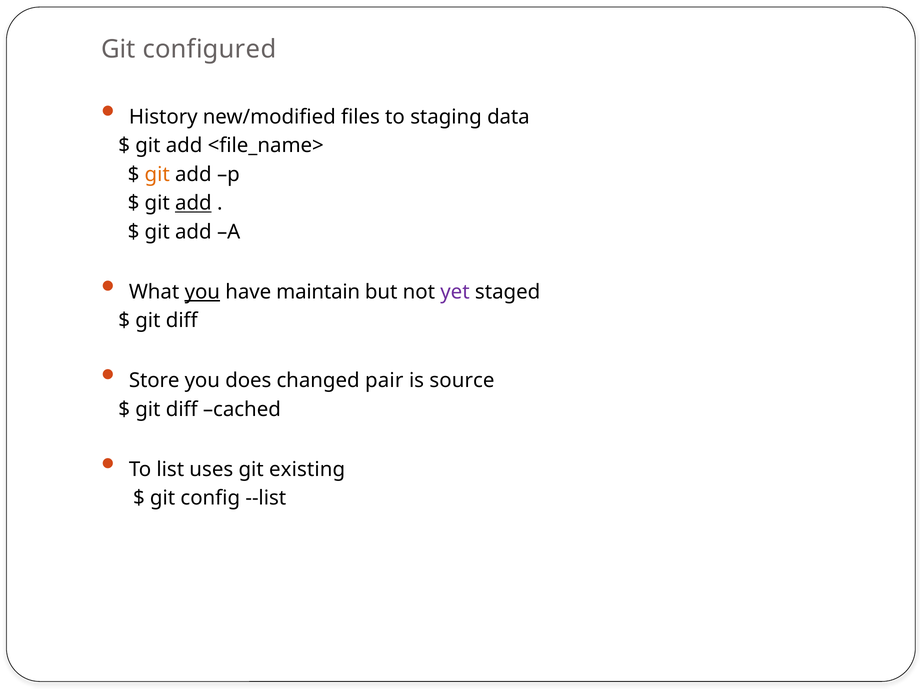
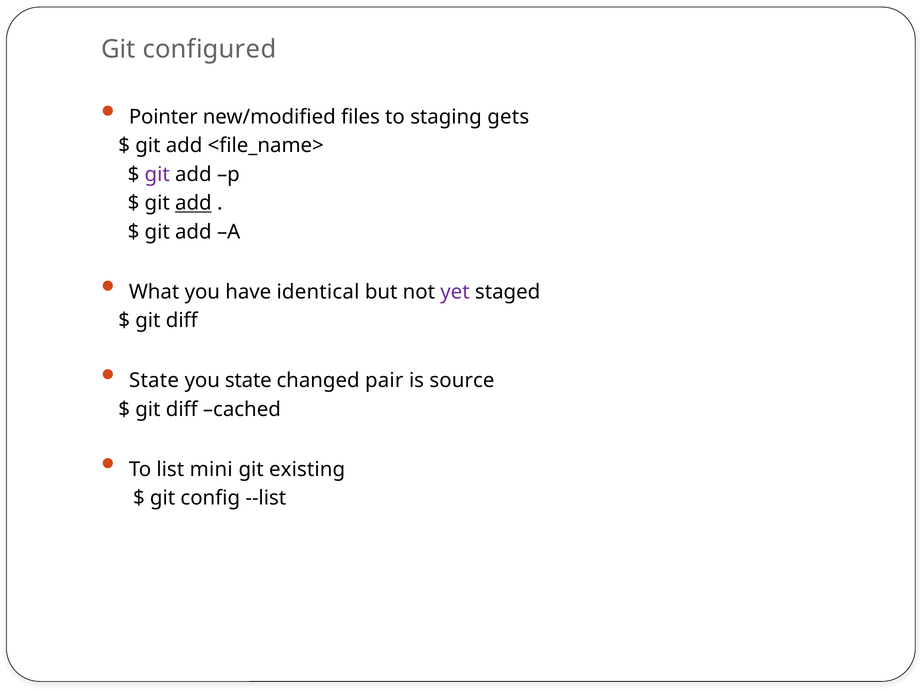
History: History -> Pointer (163, 117)
data: data -> gets (508, 117)
git colour: orange -> purple (157, 175)
you underline: present -> none (202, 292)
maintain: maintain -> identical (318, 292)
Store: Store -> State (154, 381)
you does: does -> state (248, 381)
uses: uses -> mini (211, 470)
